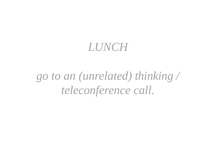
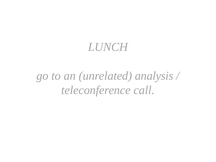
thinking: thinking -> analysis (154, 76)
